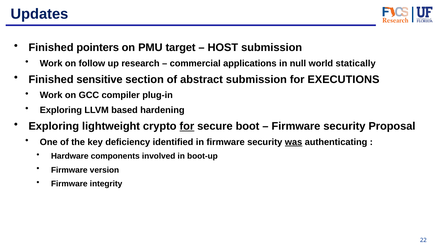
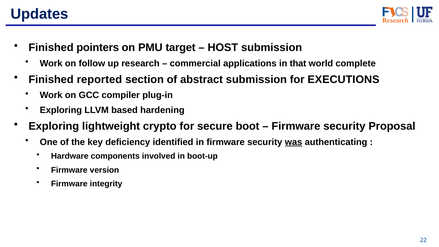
null: null -> that (298, 63)
statically: statically -> complete (356, 63)
sensitive: sensitive -> reported (99, 79)
for underline: present -> none (187, 126)
